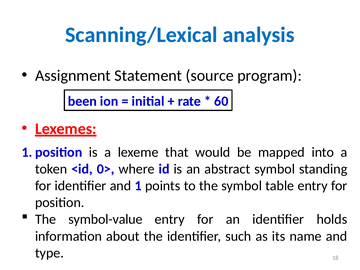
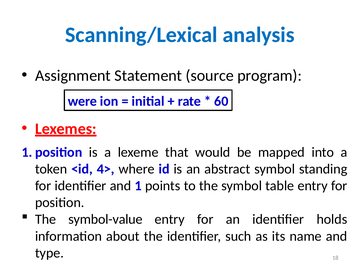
been: been -> were (82, 101)
0>: 0> -> 4> (106, 169)
